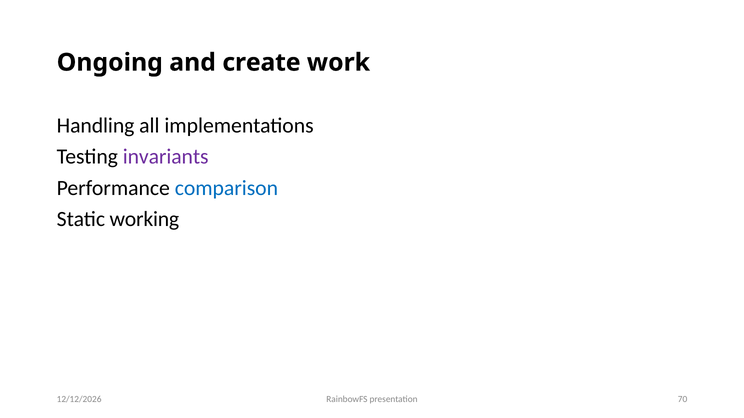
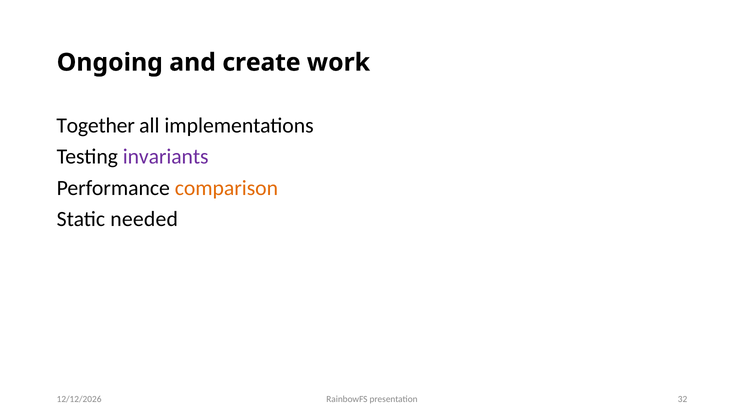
Handling: Handling -> Together (96, 126)
comparison colour: blue -> orange (226, 188)
working: working -> needed (144, 219)
70: 70 -> 32 (683, 400)
